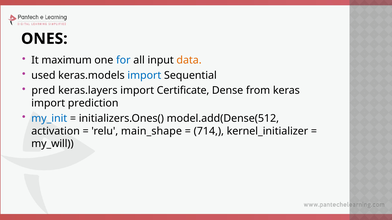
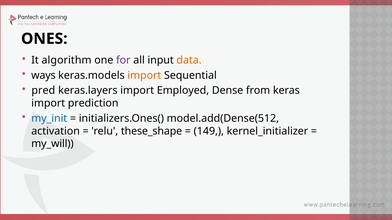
maximum: maximum -> algorithm (67, 60)
for colour: blue -> purple (123, 60)
used: used -> ways (43, 75)
import colour: blue -> orange (144, 75)
Certificate: Certificate -> Employed (183, 91)
main_shape: main_shape -> these_shape (152, 131)
714: 714 -> 149 (209, 131)
